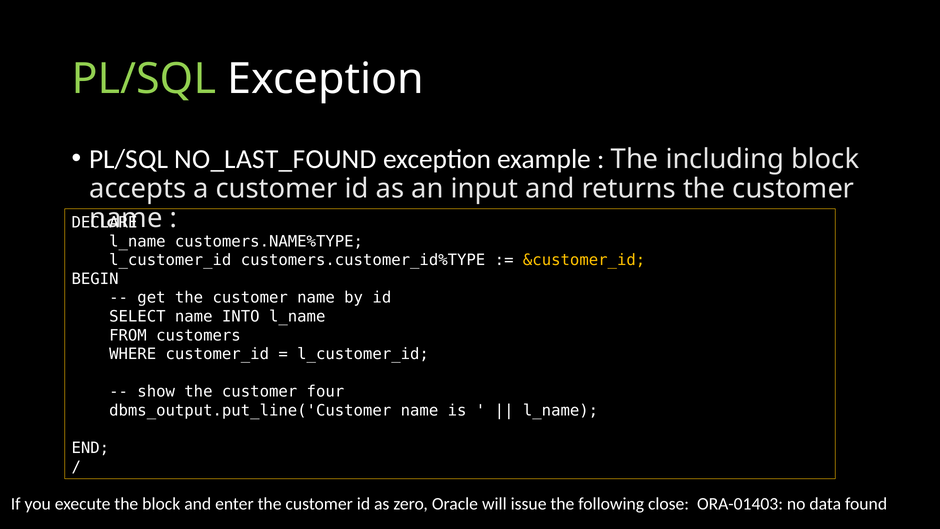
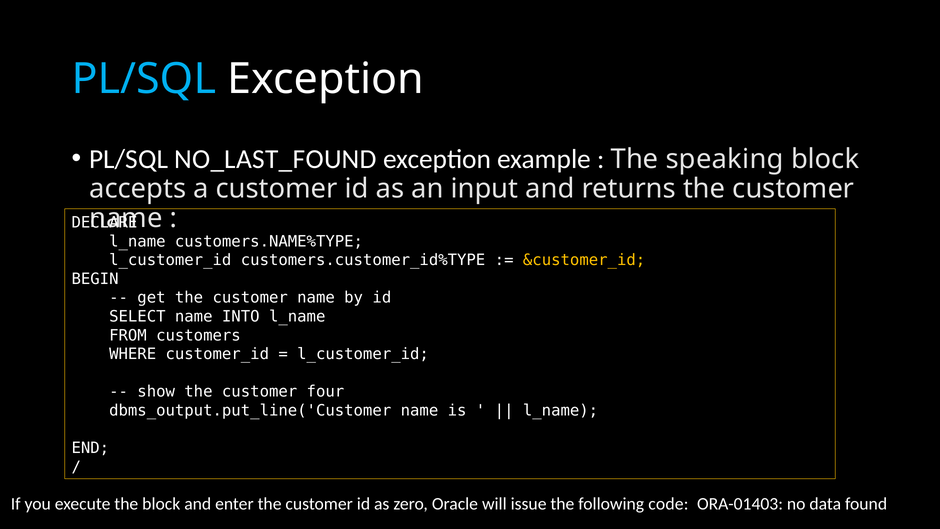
PL/SQL colour: light green -> light blue (144, 79)
including: including -> speaking (725, 159)
close: close -> code (668, 504)
